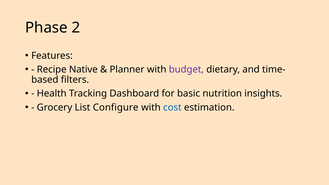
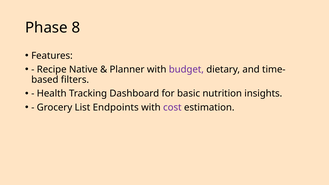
2: 2 -> 8 (76, 28)
Configure: Configure -> Endpoints (116, 107)
cost colour: blue -> purple (172, 107)
